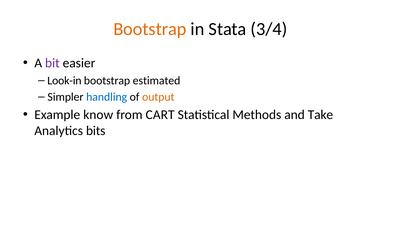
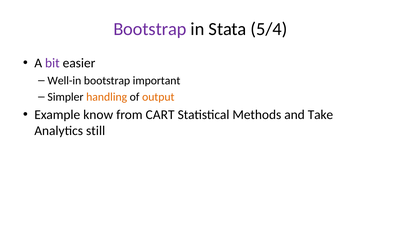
Bootstrap colour: orange -> purple (150, 29)
3/4: 3/4 -> 5/4 (269, 29)
Look-in: Look-in -> Well-in (64, 80)
estimated: estimated -> important (157, 80)
handling colour: blue -> orange (107, 97)
bits: bits -> still (96, 131)
